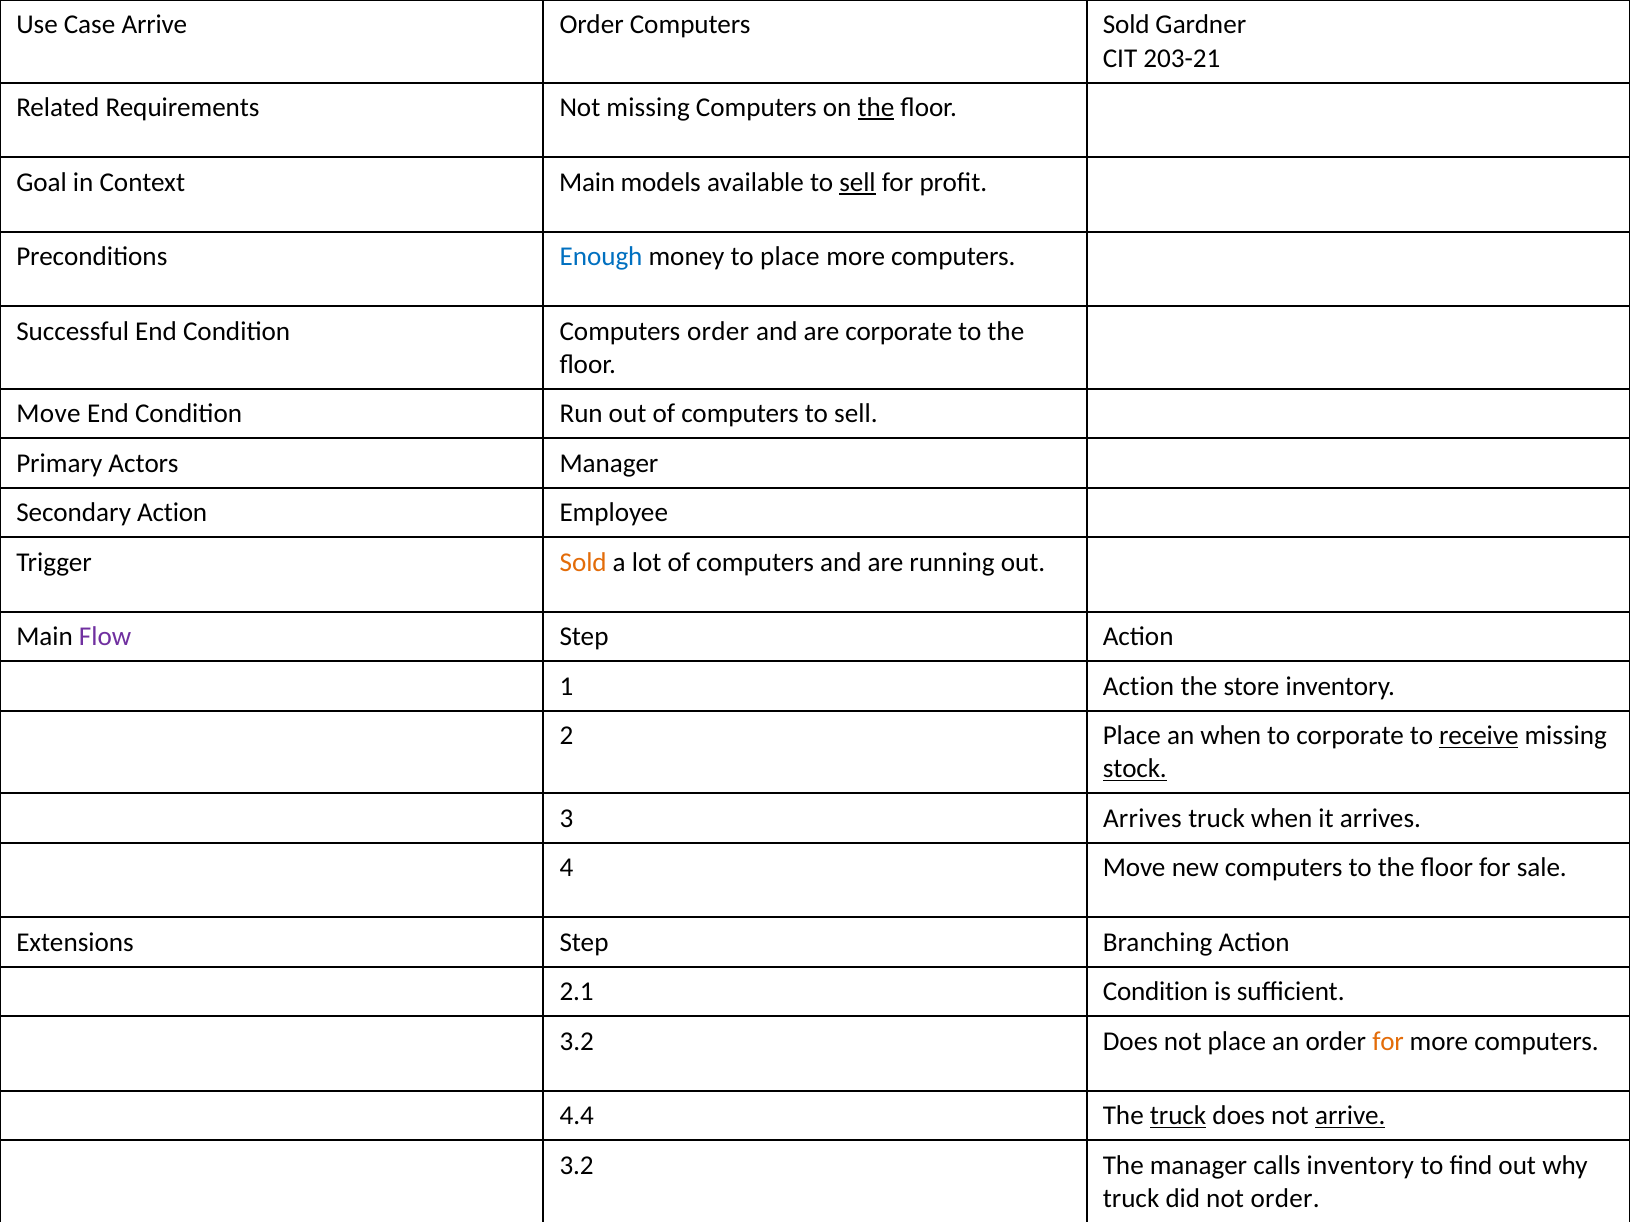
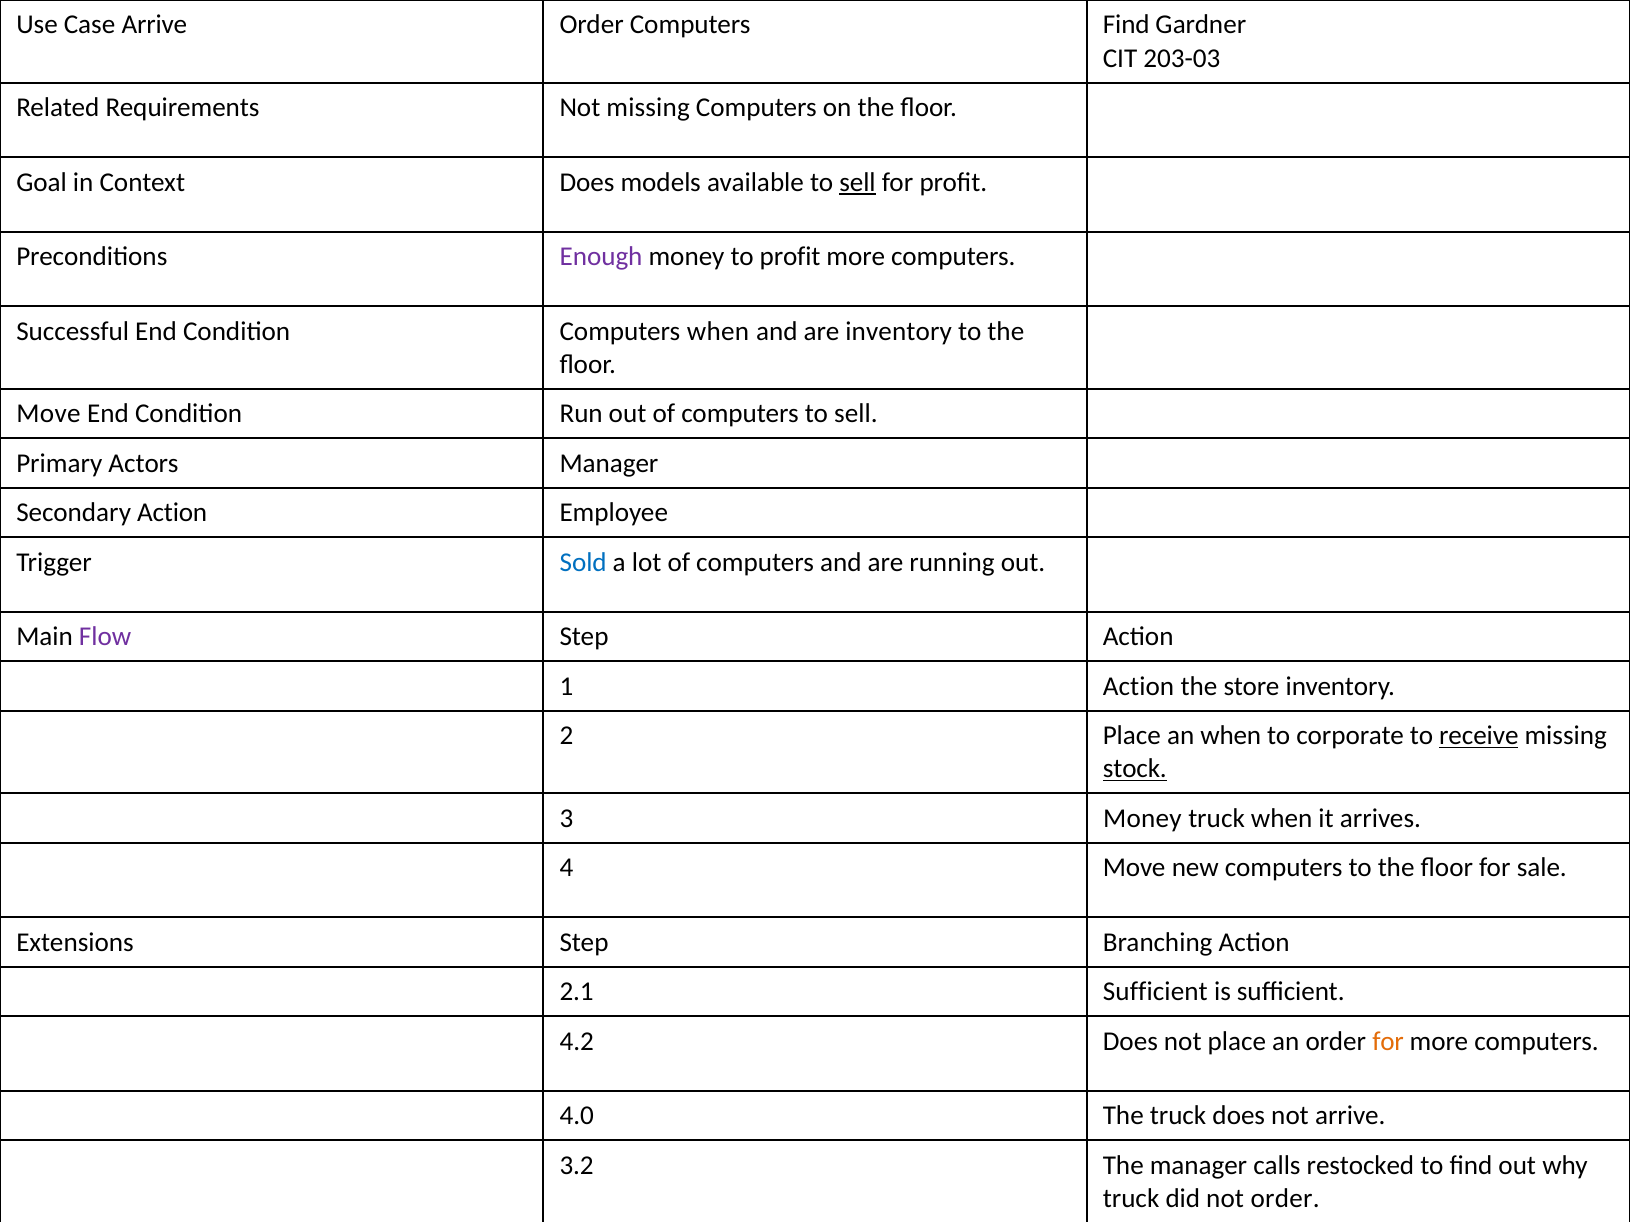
Computers Sold: Sold -> Find (1126, 25)
203-21: 203-21 -> 203-03 (1182, 58)
the underline: present -> none (876, 108)
Context Main: Main -> Does (587, 182)
Enough colour: blue -> purple (601, 257)
to place: place -> profit (790, 257)
Computers order: order -> when (718, 331)
are corporate: corporate -> inventory (899, 331)
Sold colour: orange -> blue (583, 563)
3 Arrives: Arrives -> Money (1142, 819)
2.1 Condition: Condition -> Sufficient (1155, 992)
3.2: 3.2 -> 4.2 (577, 1042)
4.4: 4.4 -> 4.0 (577, 1116)
truck underline: present -> none (1178, 1116)
arrive underline: present -> none (1350, 1116)
calls inventory: inventory -> restocked (1360, 1166)
